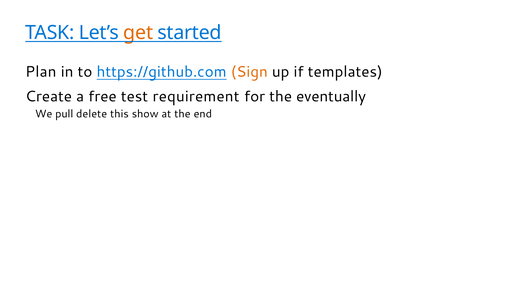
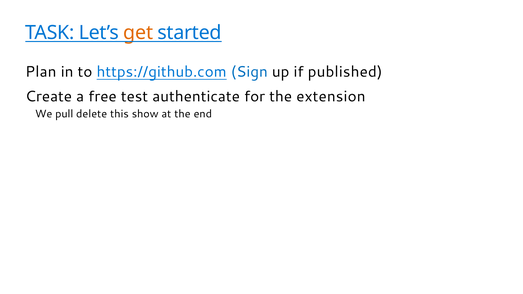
Sign colour: orange -> blue (249, 72)
templates: templates -> published (345, 72)
requirement: requirement -> authenticate (196, 96)
eventually: eventually -> extension (331, 96)
